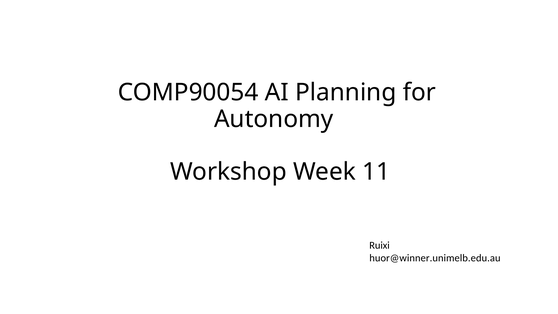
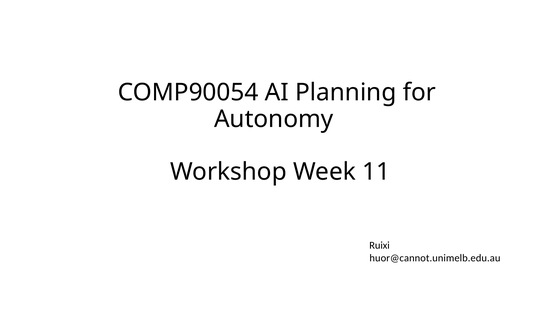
huor@winner.unimelb.edu.au: huor@winner.unimelb.edu.au -> huor@cannot.unimelb.edu.au (435, 258)
